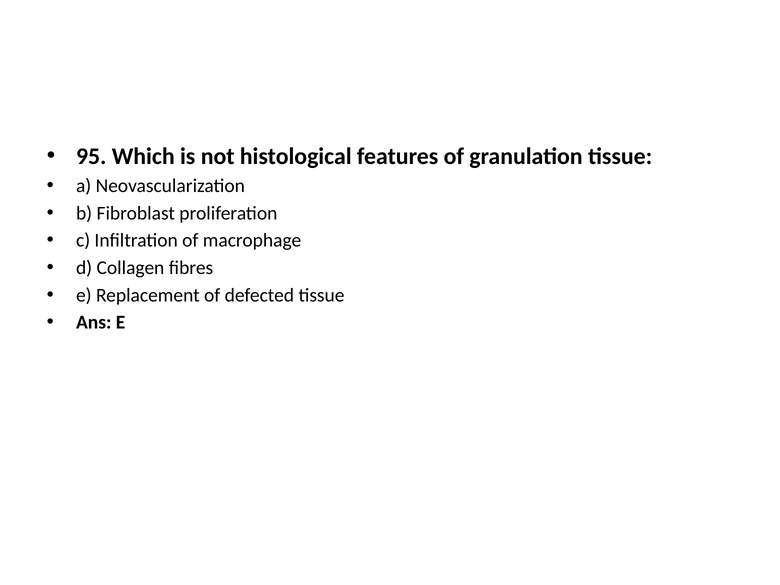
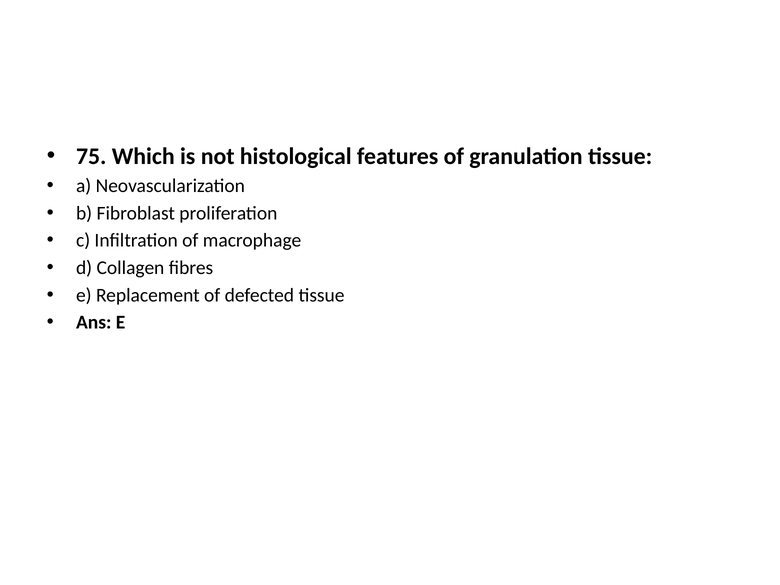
95: 95 -> 75 (91, 156)
